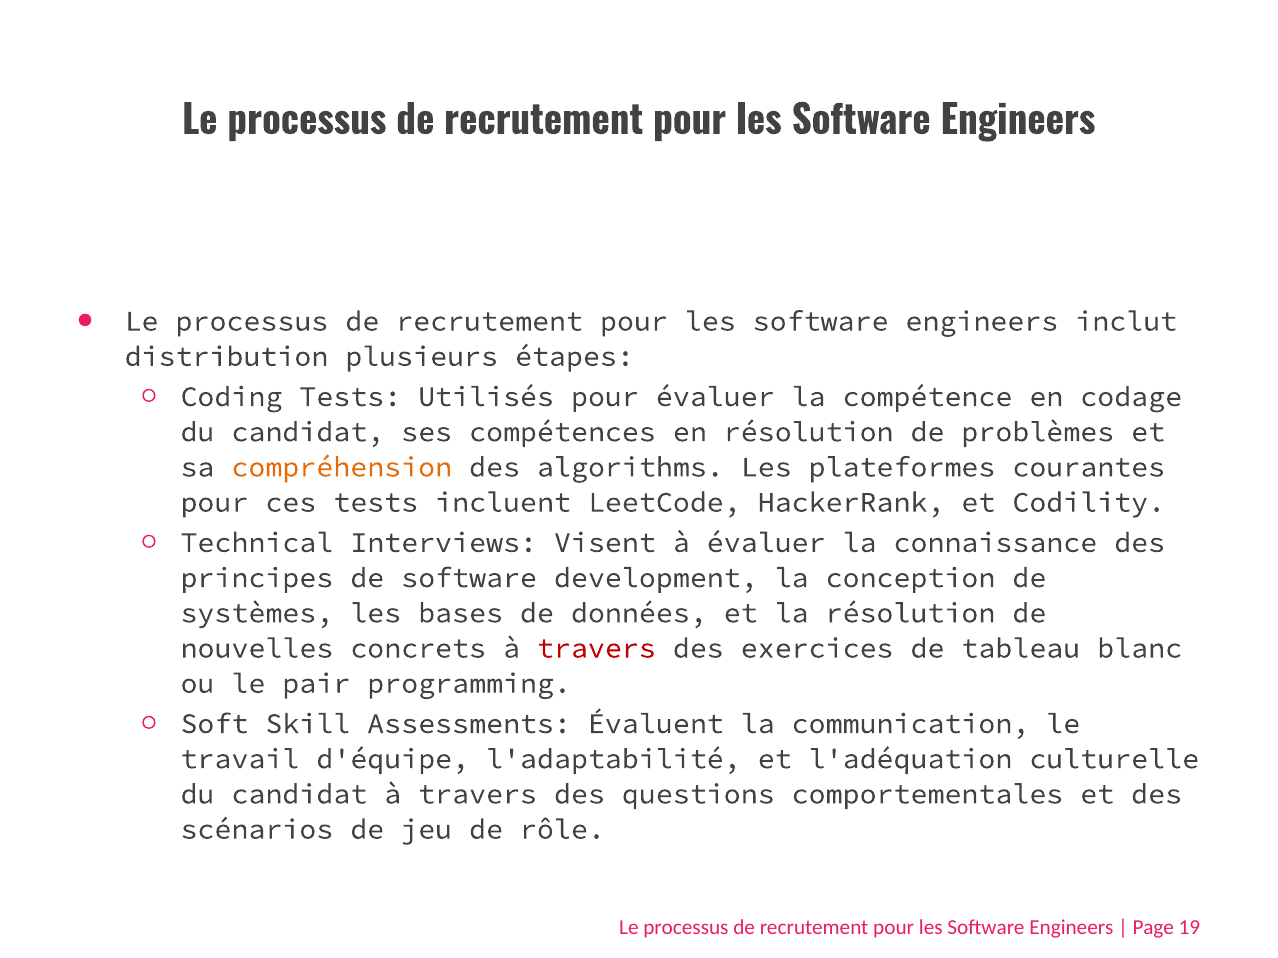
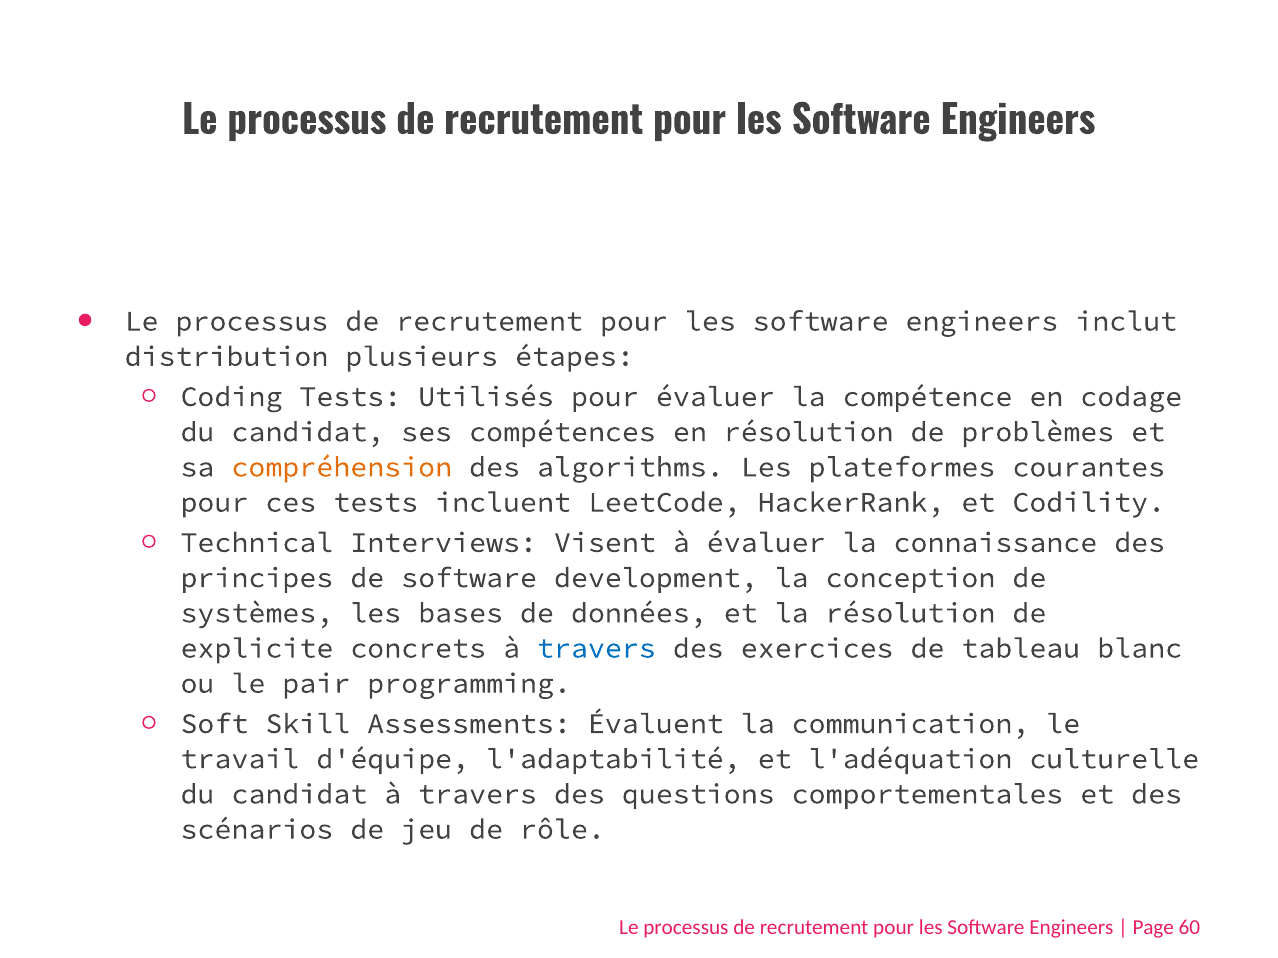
nouvelles: nouvelles -> explicite (257, 649)
travers colour: red -> blue (596, 649)
19: 19 -> 60 (1189, 928)
